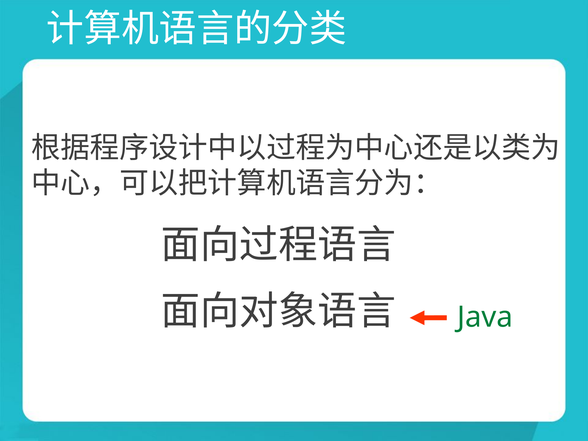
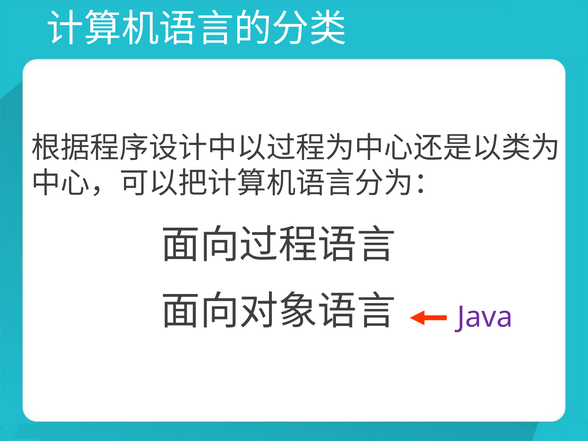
Java colour: green -> purple (485, 317)
